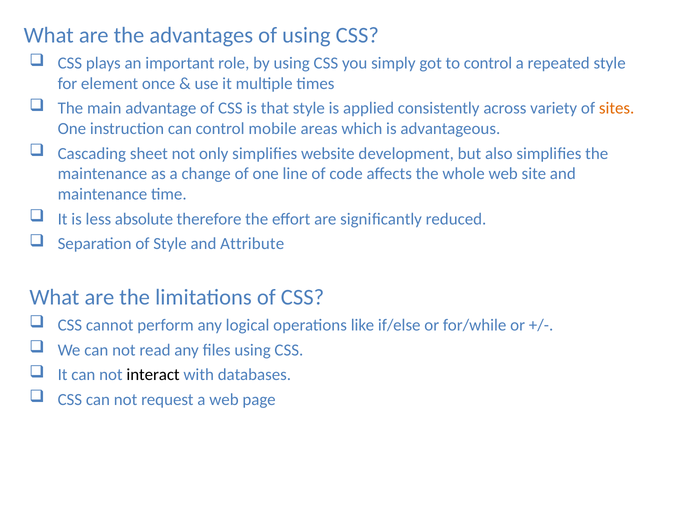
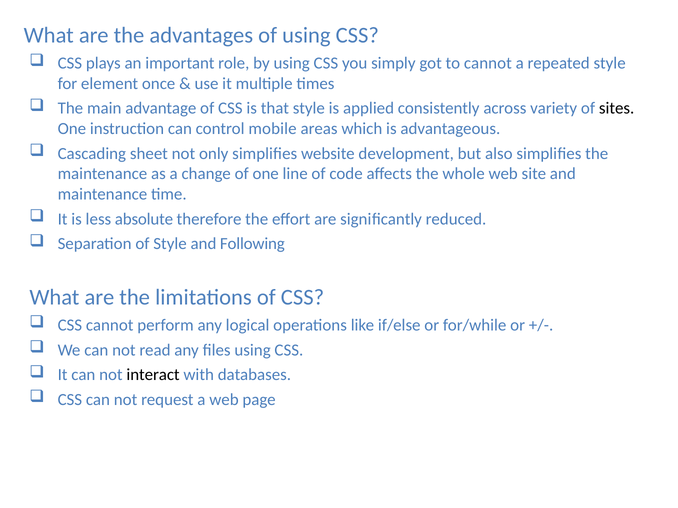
to control: control -> cannot (488, 63)
sites colour: orange -> black (617, 109)
Attribute: Attribute -> Following (252, 244)
